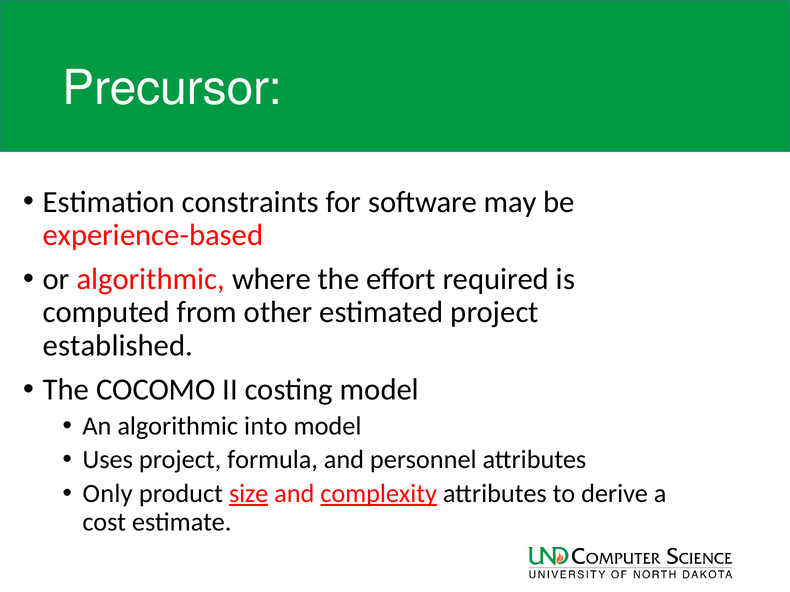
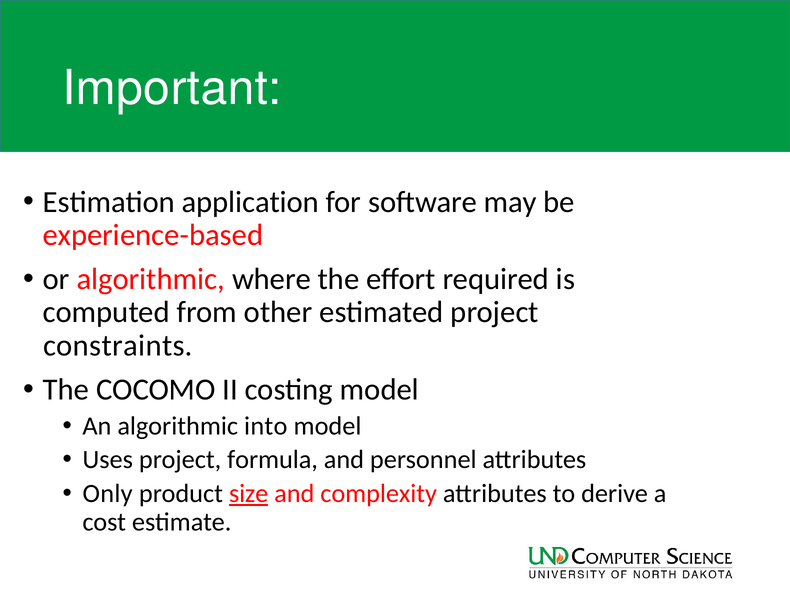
Precursor: Precursor -> Important (172, 89)
constraints: constraints -> application (250, 202)
established: established -> constraints (118, 346)
complexity underline: present -> none (379, 494)
